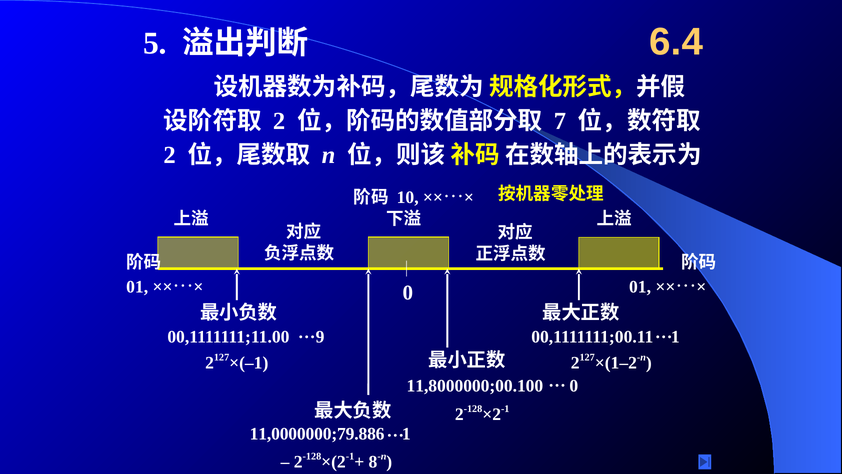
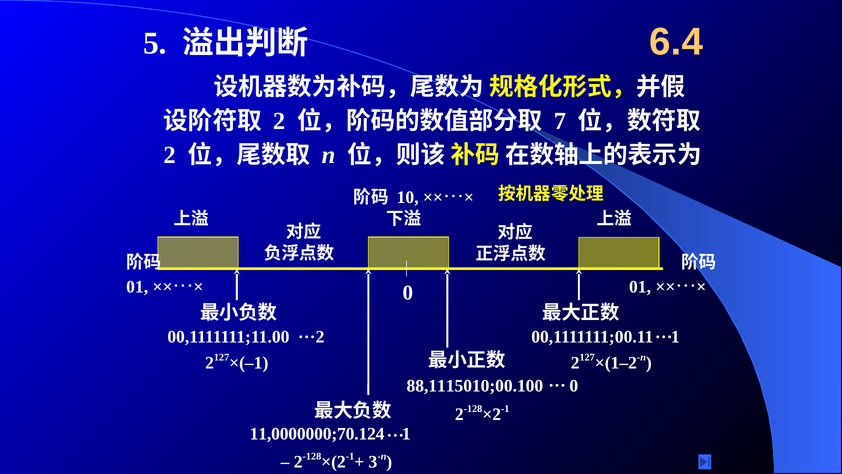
00,1111111;11.00 9: 9 -> 2 (320, 337)
11,8000000;00.100: 11,8000000;00.100 -> 88,1115010;00.100 (475, 386)
11,0000000;79.886: 11,0000000;79.886 -> 11,0000000;70.124 (317, 434)
8: 8 -> 3 (373, 462)
